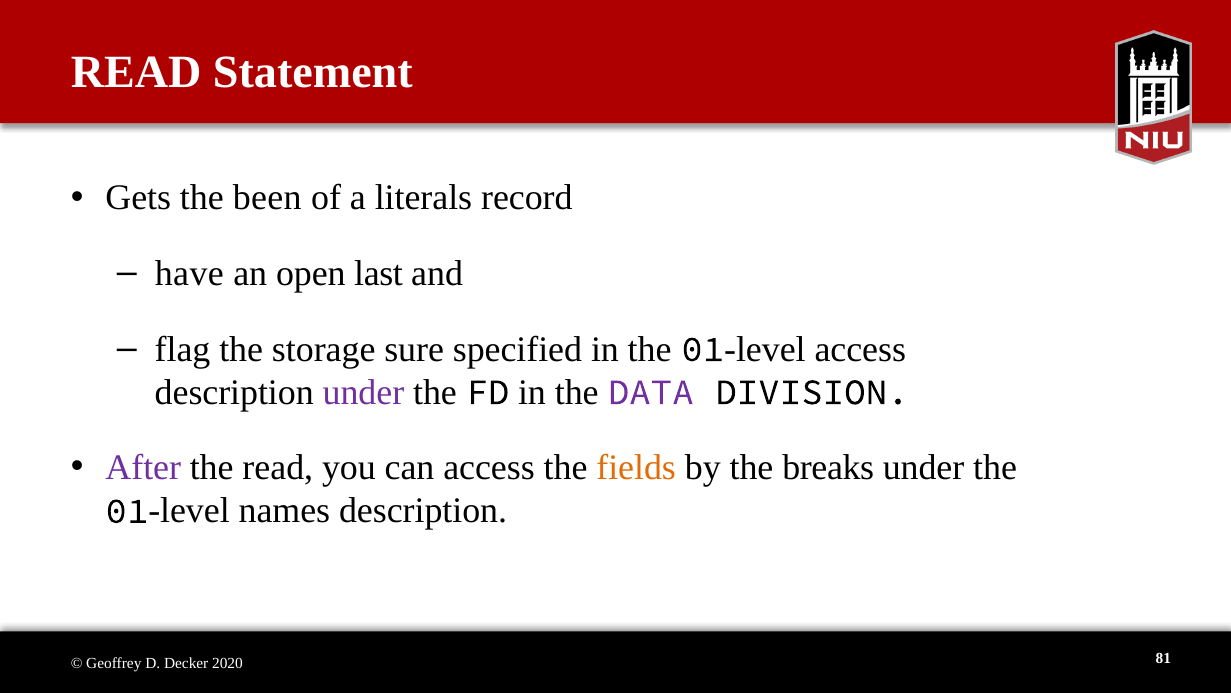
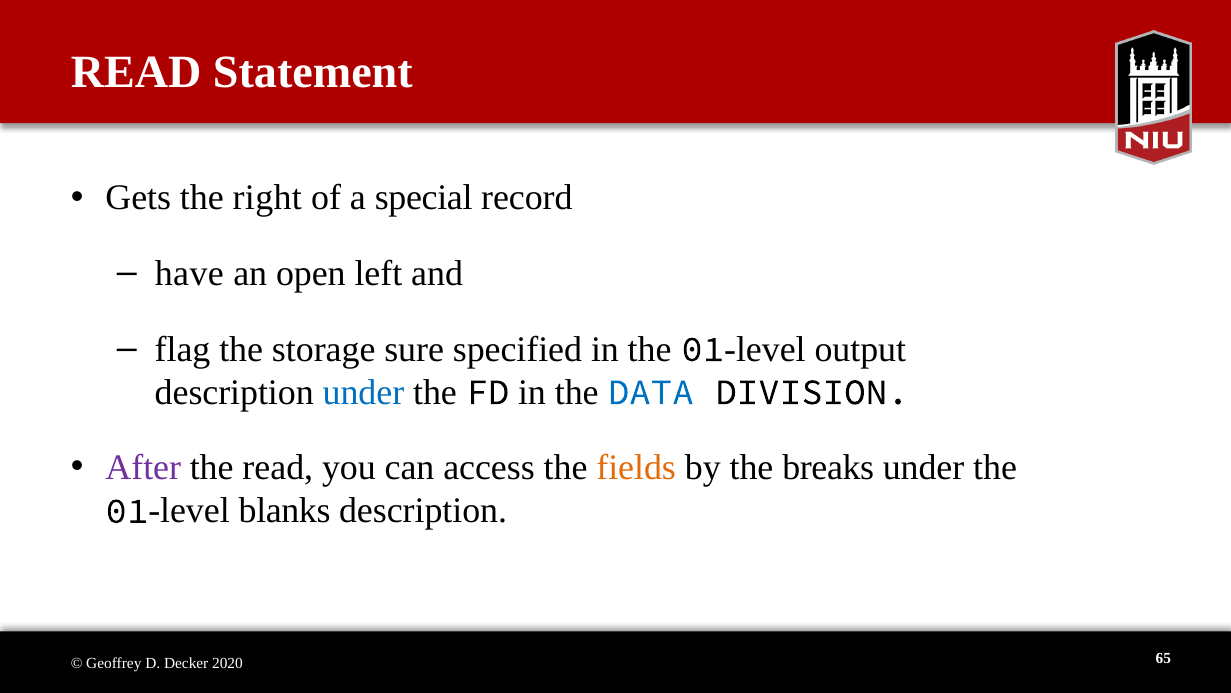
been: been -> right (267, 198)
literals: literals -> special (424, 198)
last: last -> left (378, 273)
access: access -> output (860, 349)
under colour: purple -> blue (363, 392)
DATA colour: purple -> blue (651, 392)
names: names -> blanks (285, 511)
81: 81 -> 65 (1163, 658)
